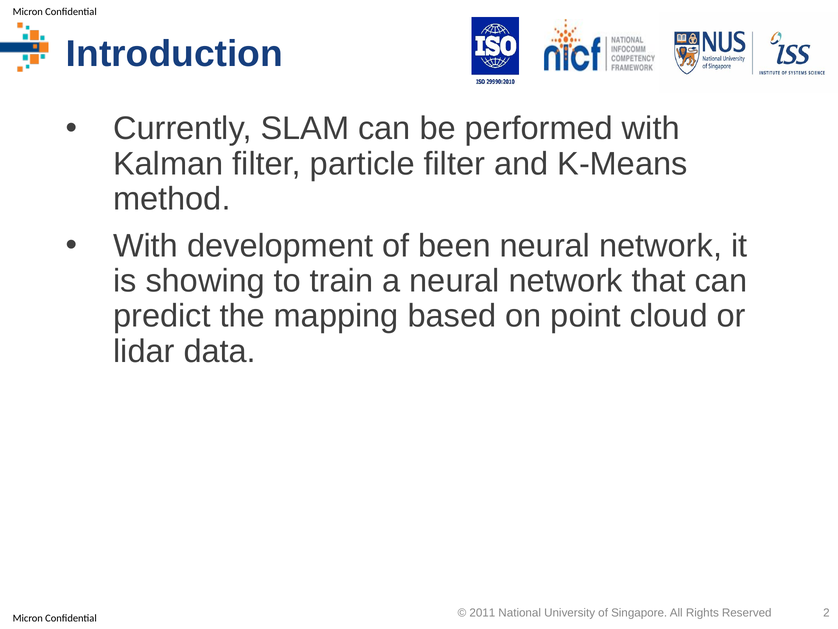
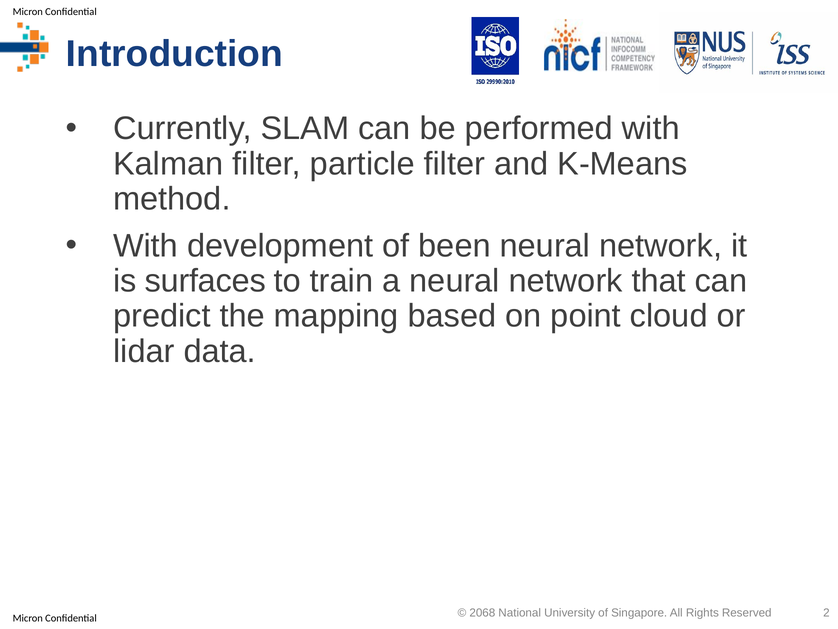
showing: showing -> surfaces (205, 281)
2011: 2011 -> 2068 (482, 613)
